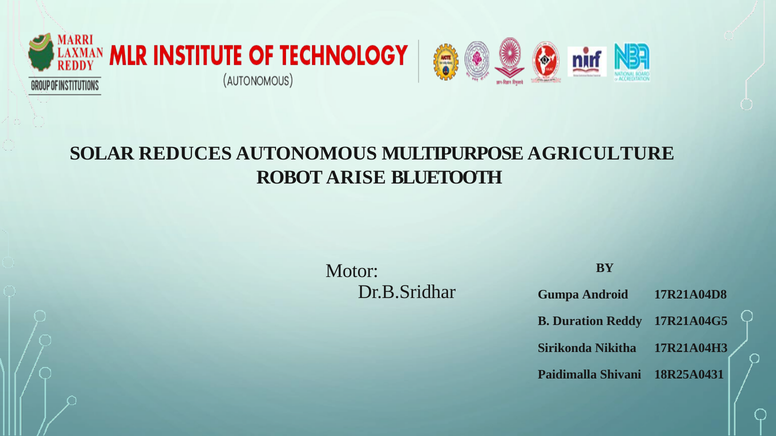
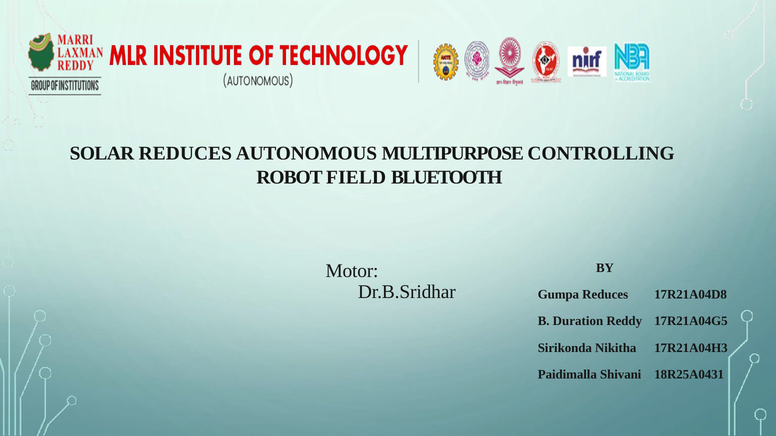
AGRICULTURE: AGRICULTURE -> CONTROLLING (601, 153)
ARISE: ARISE -> FIELD (356, 178)
Gumpa Android: Android -> Reduces (605, 295)
